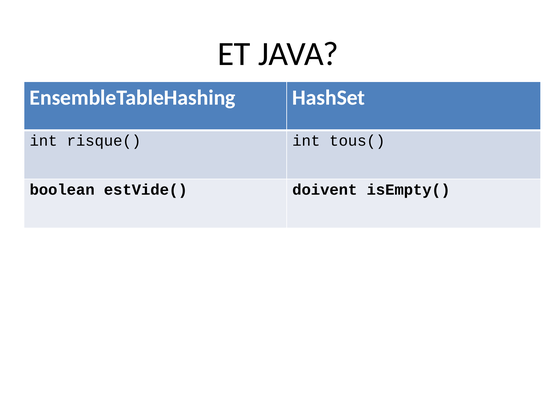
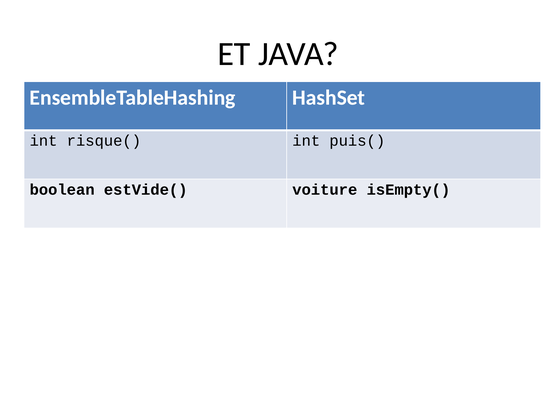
tous(: tous( -> puis( (357, 141)
doivent: doivent -> voiture (325, 190)
